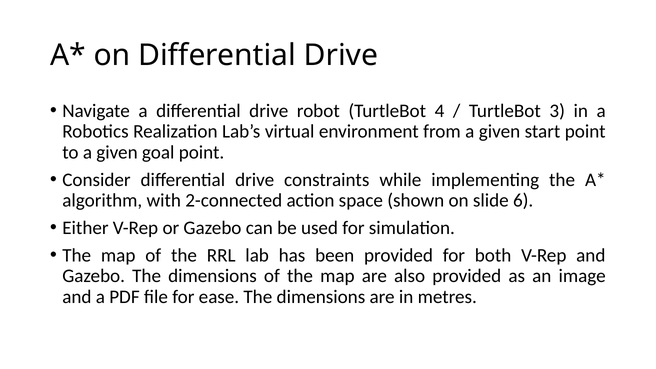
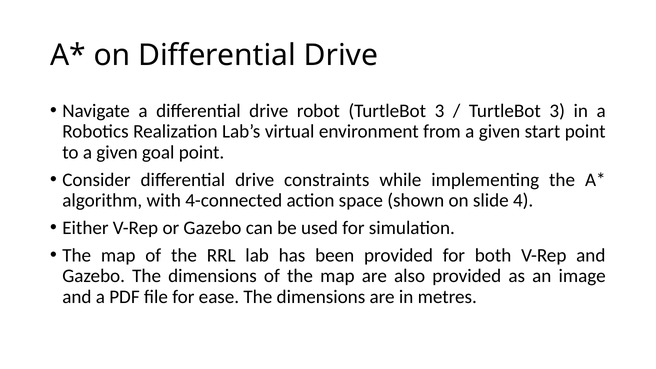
robot TurtleBot 4: 4 -> 3 (440, 111)
2-connected: 2-connected -> 4-connected (234, 200)
6: 6 -> 4 (523, 200)
